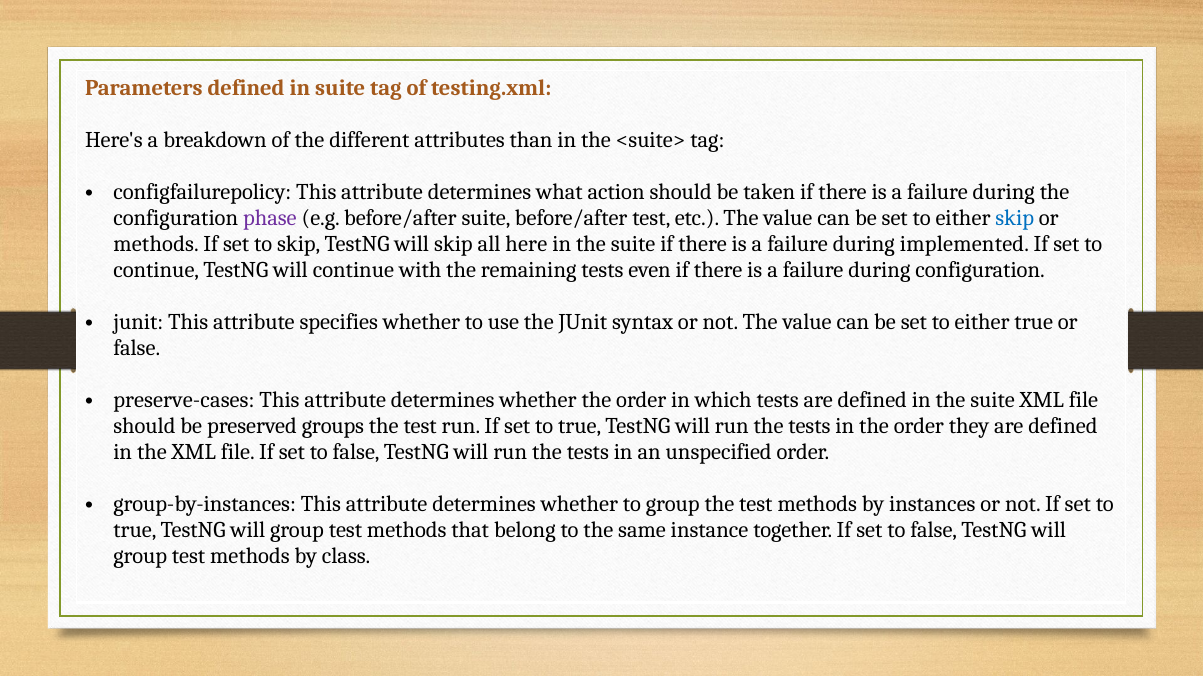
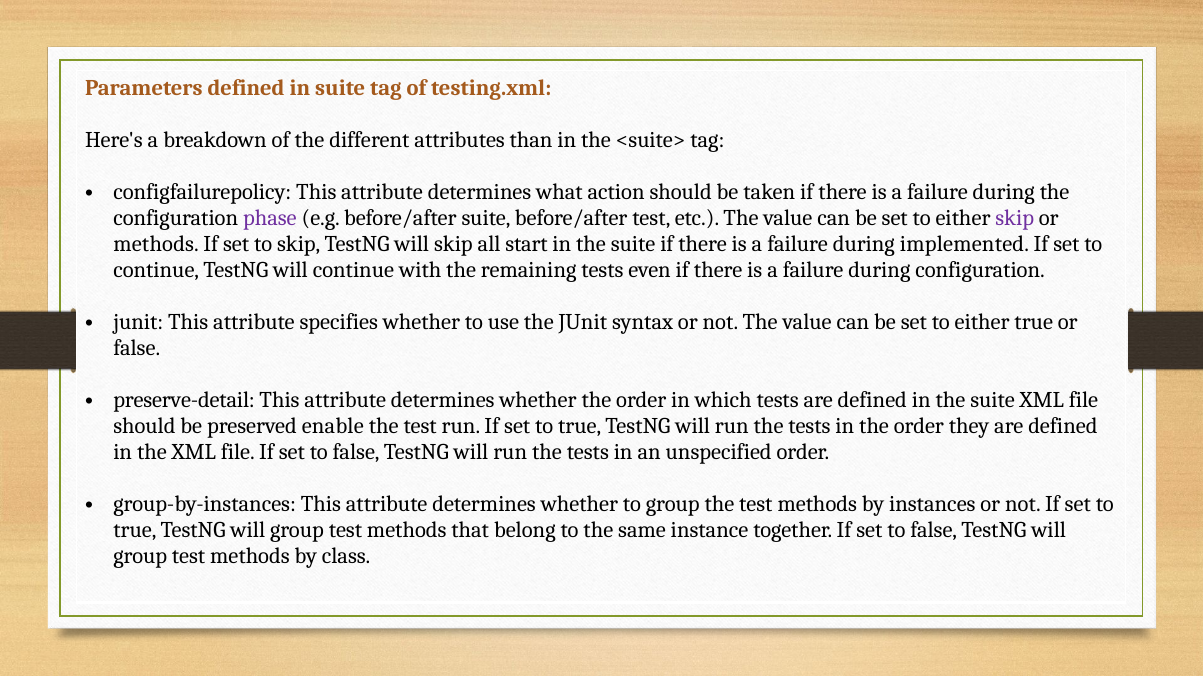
skip colour: blue -> purple (1015, 219)
here: here -> start (527, 245)
preserve-cases: preserve-cases -> preserve-detail (184, 401)
groups: groups -> enable (333, 427)
